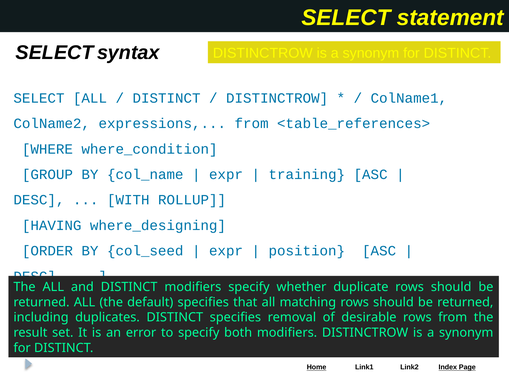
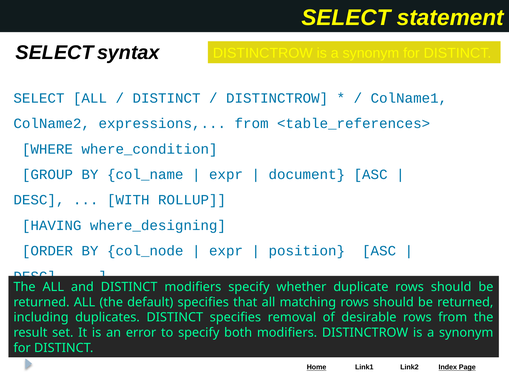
training: training -> document (307, 174)
col_seed: col_seed -> col_node (145, 251)
